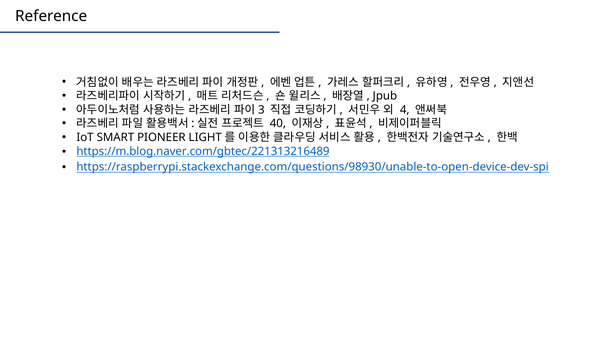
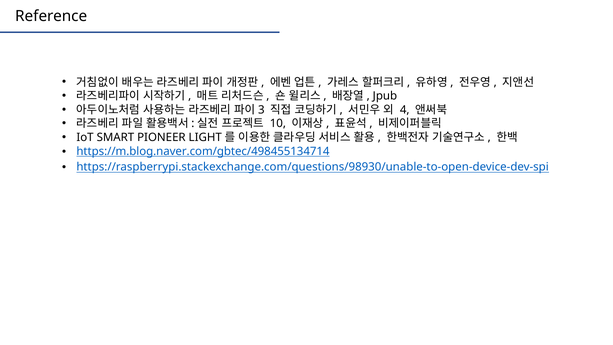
40: 40 -> 10 (278, 124)
https://m.blog.naver.com/gbtec/221313216489: https://m.blog.naver.com/gbtec/221313216489 -> https://m.blog.naver.com/gbtec/498455134714 (203, 151)
